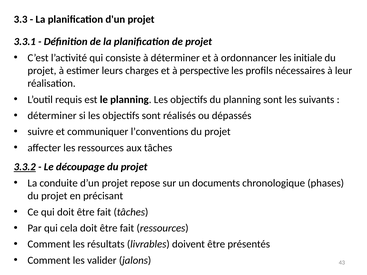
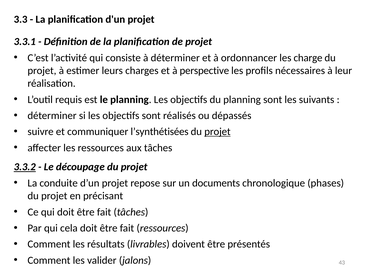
initiale: initiale -> charge (308, 58)
l’conventions: l’conventions -> l’synthétisées (160, 132)
projet underline: none -> present (217, 132)
